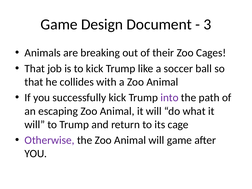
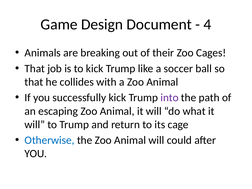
3: 3 -> 4 (207, 24)
Otherwise colour: purple -> blue (50, 140)
will game: game -> could (179, 140)
